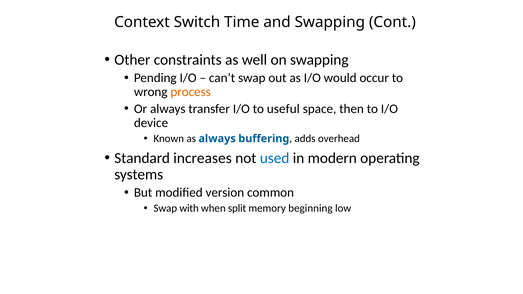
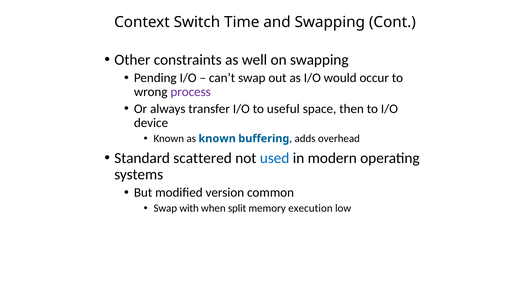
process colour: orange -> purple (191, 92)
as always: always -> known (217, 139)
increases: increases -> scattered (203, 158)
beginning: beginning -> execution (310, 208)
